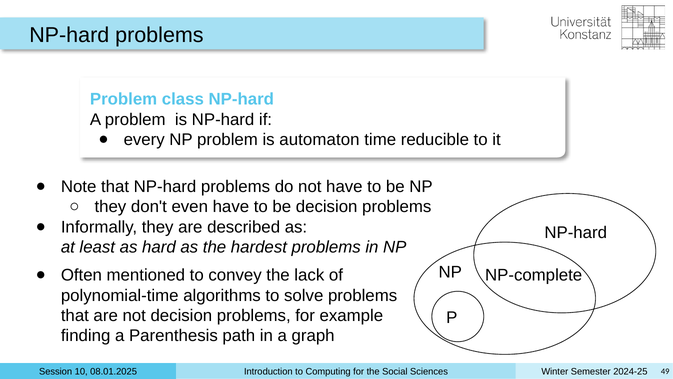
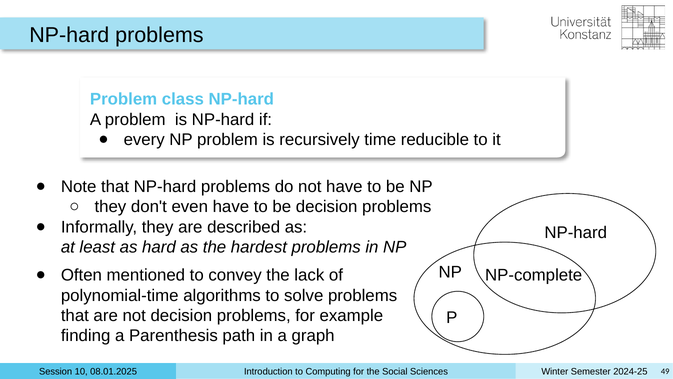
automaton: automaton -> recursively (319, 140)
